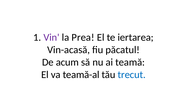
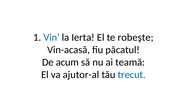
Vin colour: purple -> blue (51, 37)
Prea: Prea -> Ierta (83, 37)
iertarea: iertarea -> robeşte (136, 37)
teamă-al: teamă-al -> ajutor-al (81, 75)
